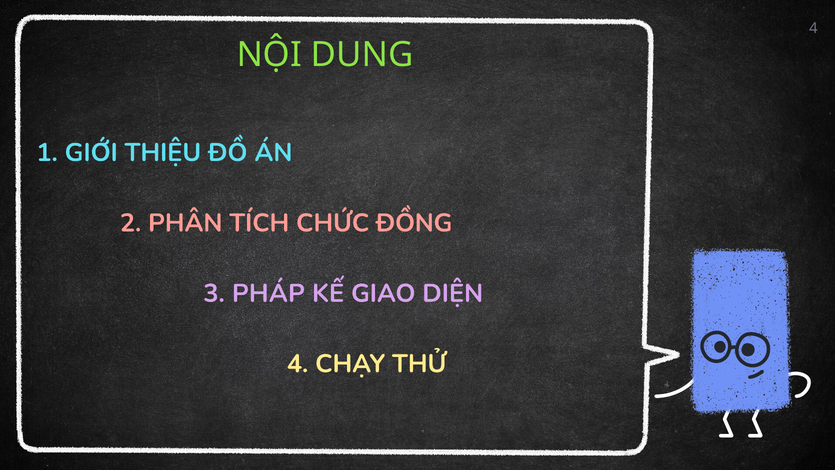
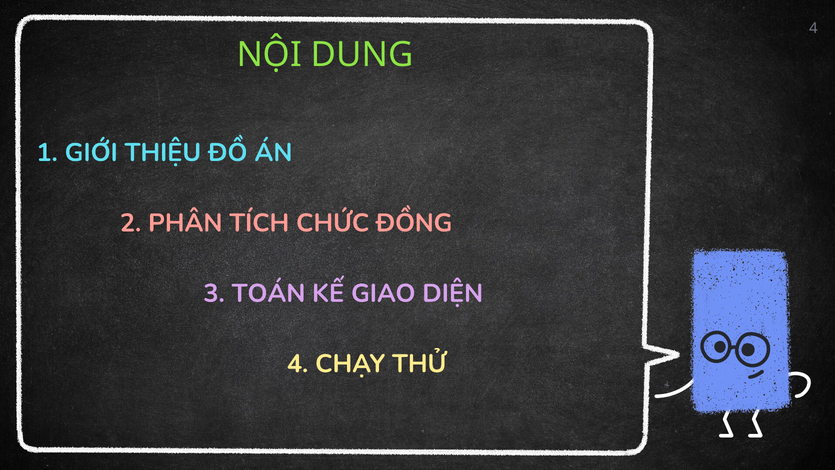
PHÁP: PHÁP -> TOÁN (269, 293)
